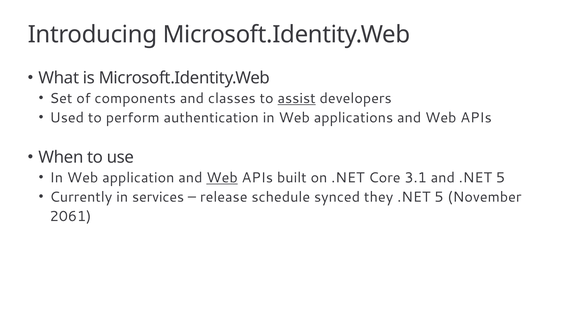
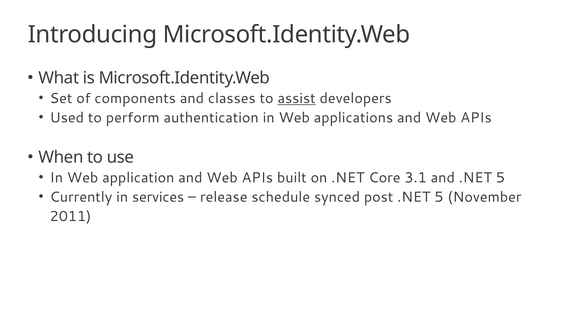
Web underline: present -> none (222, 178)
they: they -> post (379, 197)
2061: 2061 -> 2011 (71, 216)
